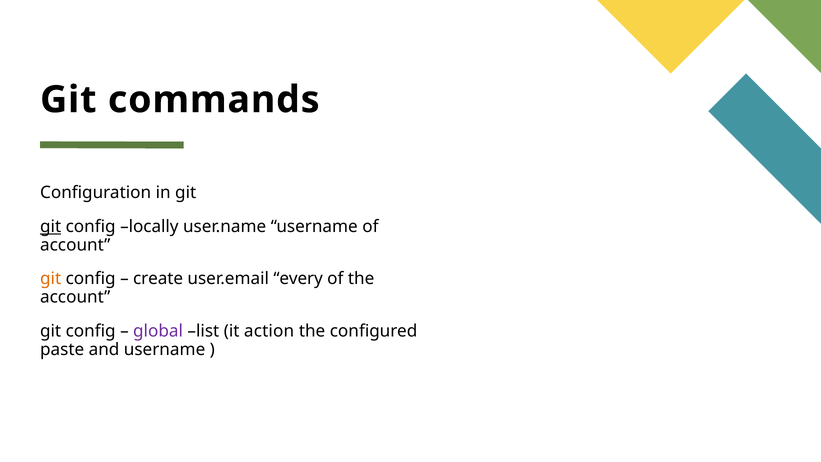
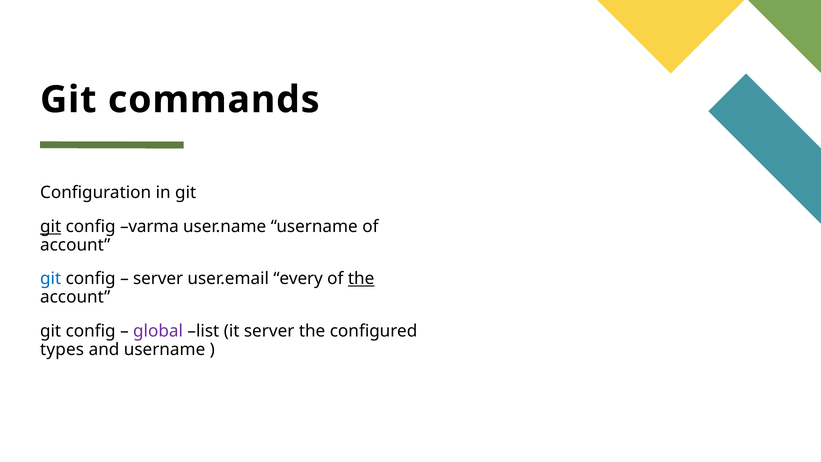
locally: locally -> varma (149, 226)
git colour: orange -> blue (51, 279)
create: create -> server (158, 279)
the underline: none -> present (361, 279)
it action: action -> server (269, 331)
paste: paste -> types (62, 349)
